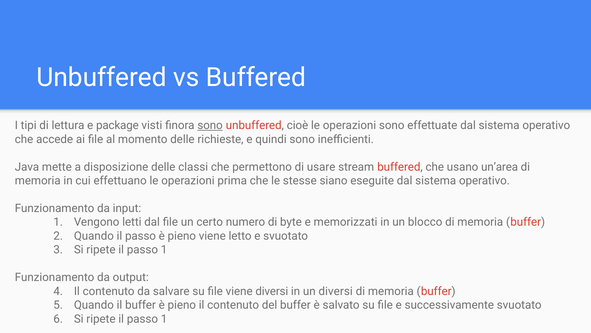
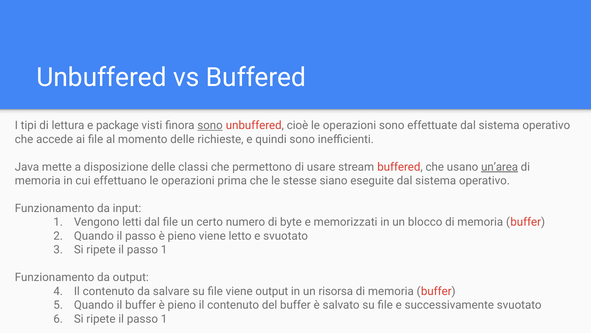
un’area underline: none -> present (500, 167)
viene diversi: diversi -> output (272, 291)
un diversi: diversi -> risorsa (336, 291)
